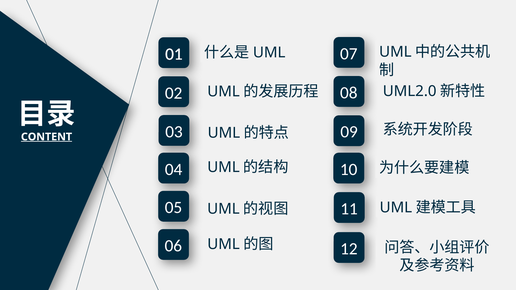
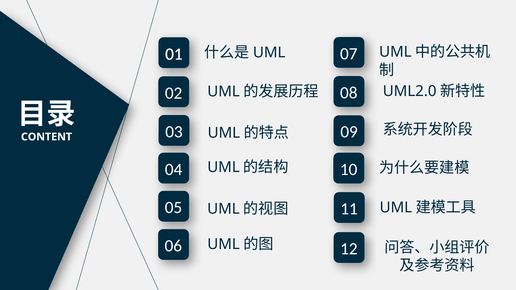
CONTENT underline: present -> none (46, 137)
